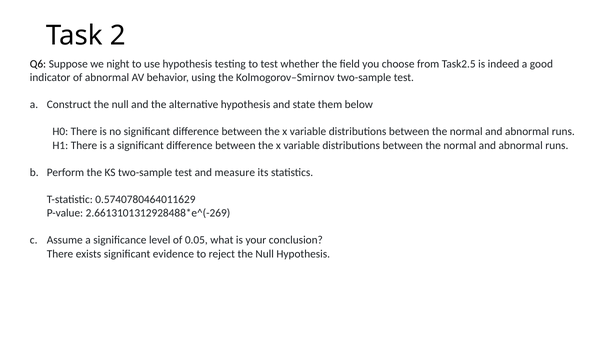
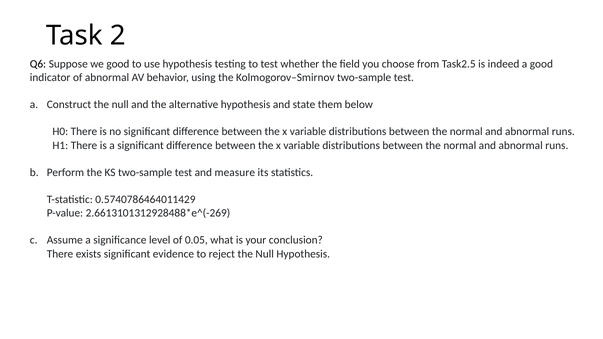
we night: night -> good (118, 64)
0.5740780464011629: 0.5740780464011629 -> 0.5740786464011429 (145, 200)
